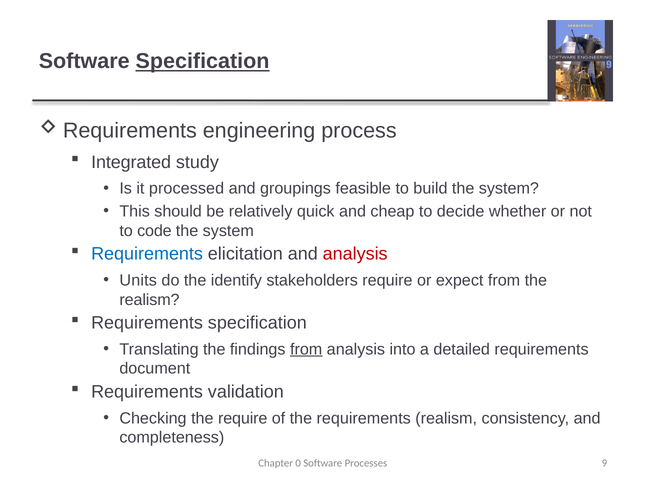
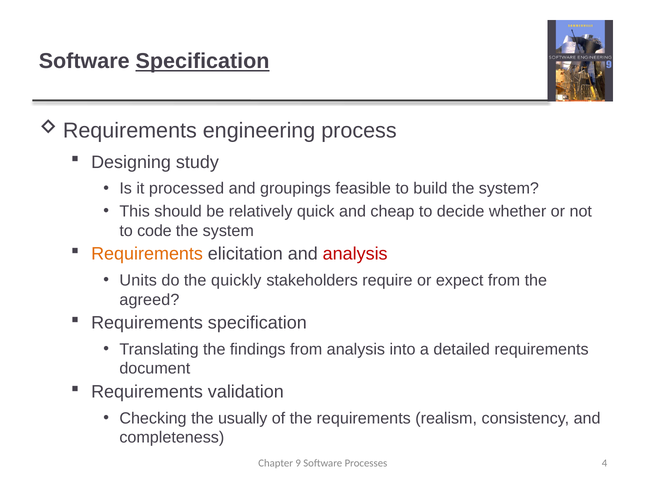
Integrated: Integrated -> Designing (131, 162)
Requirements colour: blue -> orange (147, 254)
identify: identify -> quickly (236, 280)
realism: realism -> agreed (149, 299)
from underline: present -> none (306, 349)
the require: require -> usually (243, 418)
0: 0 -> 9 (298, 463)
9: 9 -> 4 (605, 463)
